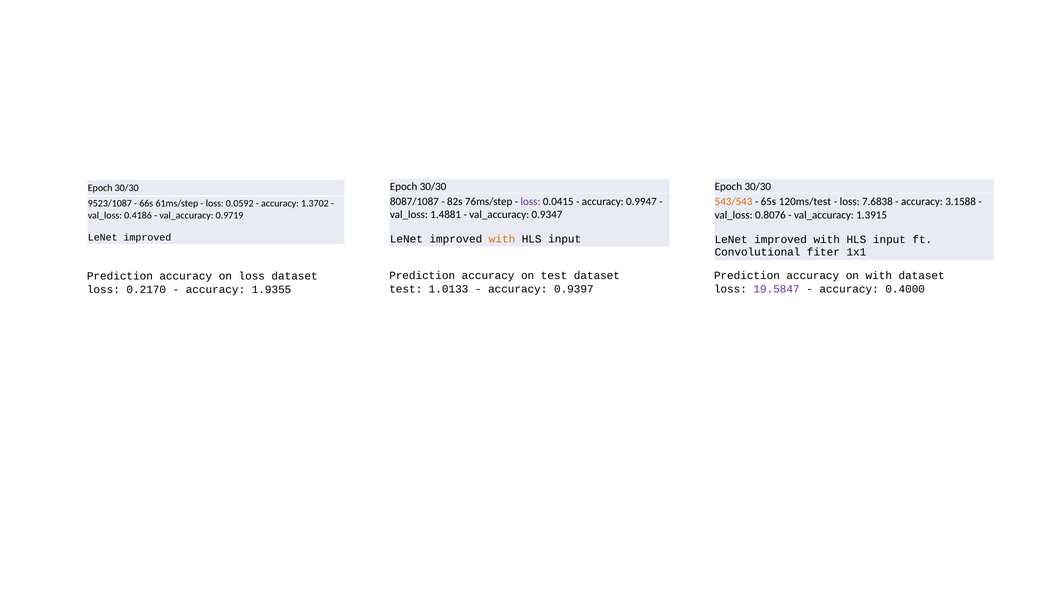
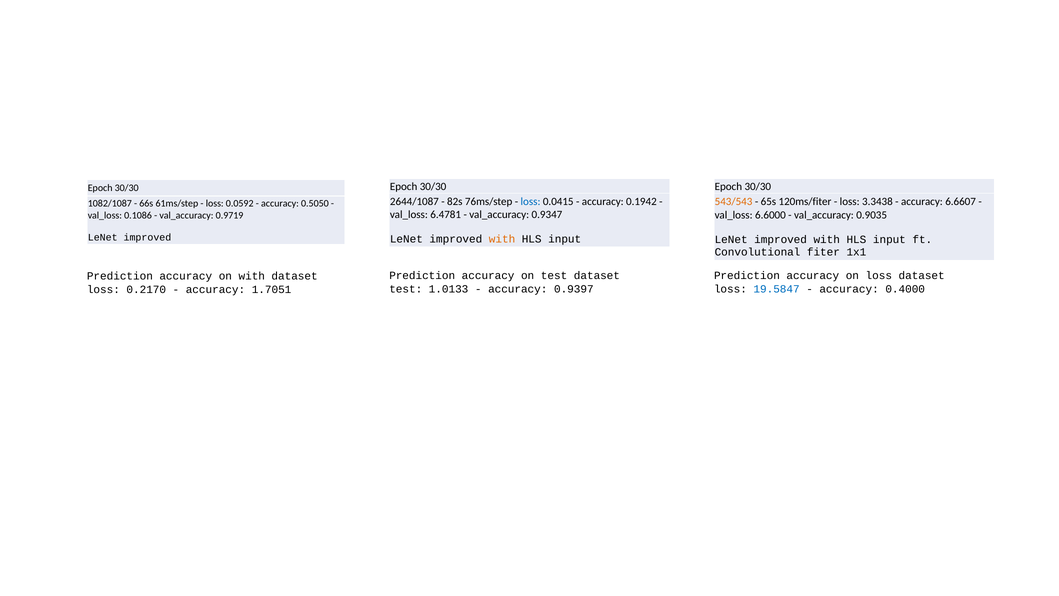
8087/1087: 8087/1087 -> 2644/1087 (414, 201)
loss colour: purple -> blue (531, 201)
0.9947: 0.9947 -> 0.1942 (641, 201)
120ms/test: 120ms/test -> 120ms/fiter (805, 202)
7.6838: 7.6838 -> 3.3438 (877, 202)
3.1588: 3.1588 -> 6.6607 (961, 202)
9523/1087: 9523/1087 -> 1082/1087 (110, 203)
1.3702: 1.3702 -> 0.5050 (315, 203)
1.4881: 1.4881 -> 6.4781 (446, 215)
0.8076: 0.8076 -> 6.6000 (770, 215)
1.3915: 1.3915 -> 0.9035 (872, 215)
0.4186: 0.4186 -> 0.1086 (138, 215)
on with: with -> loss (879, 275)
on loss: loss -> with (252, 276)
19.5847 colour: purple -> blue (777, 289)
1.9355: 1.9355 -> 1.7051 (272, 289)
